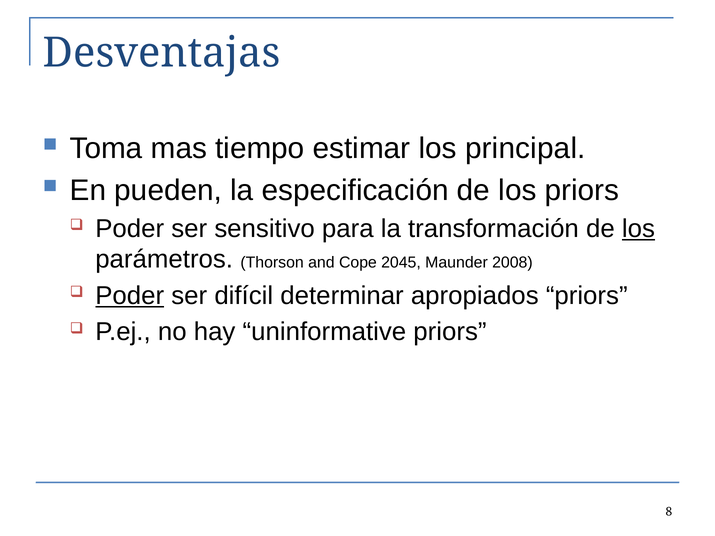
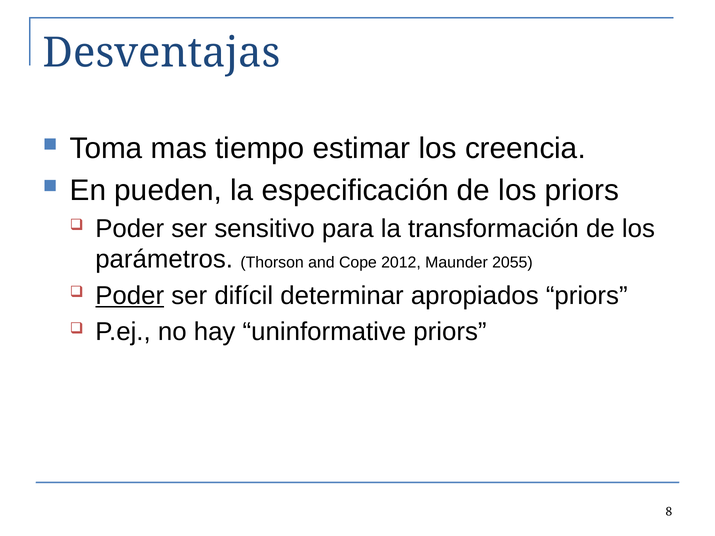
principal: principal -> creencia (525, 149)
los underline: present -> none (638, 229)
2045: 2045 -> 2012 (401, 263)
2008: 2008 -> 2055 (512, 263)
